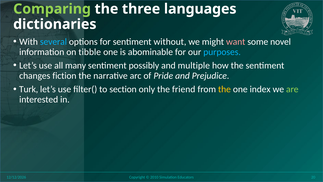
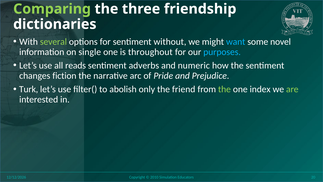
languages: languages -> friendship (200, 9)
several colour: light blue -> light green (53, 42)
want colour: pink -> light blue (236, 42)
tibble: tibble -> single (90, 52)
abominable: abominable -> throughout (150, 52)
many: many -> reads (76, 65)
possibly: possibly -> adverbs (144, 65)
multiple: multiple -> numeric (194, 65)
section: section -> abolish (123, 89)
the colour: yellow -> light green (224, 89)
